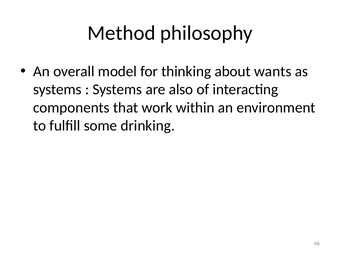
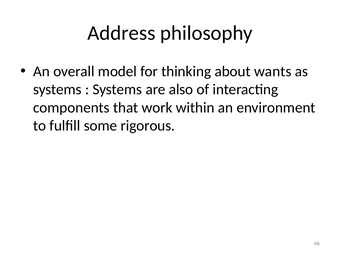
Method: Method -> Address (121, 33)
drinking: drinking -> rigorous (148, 126)
